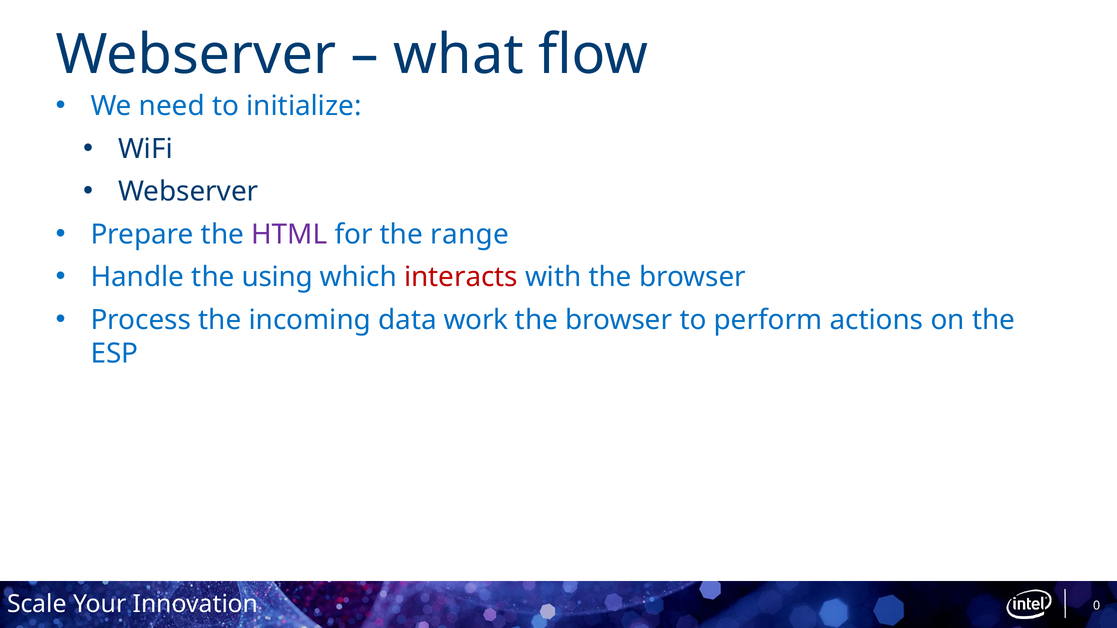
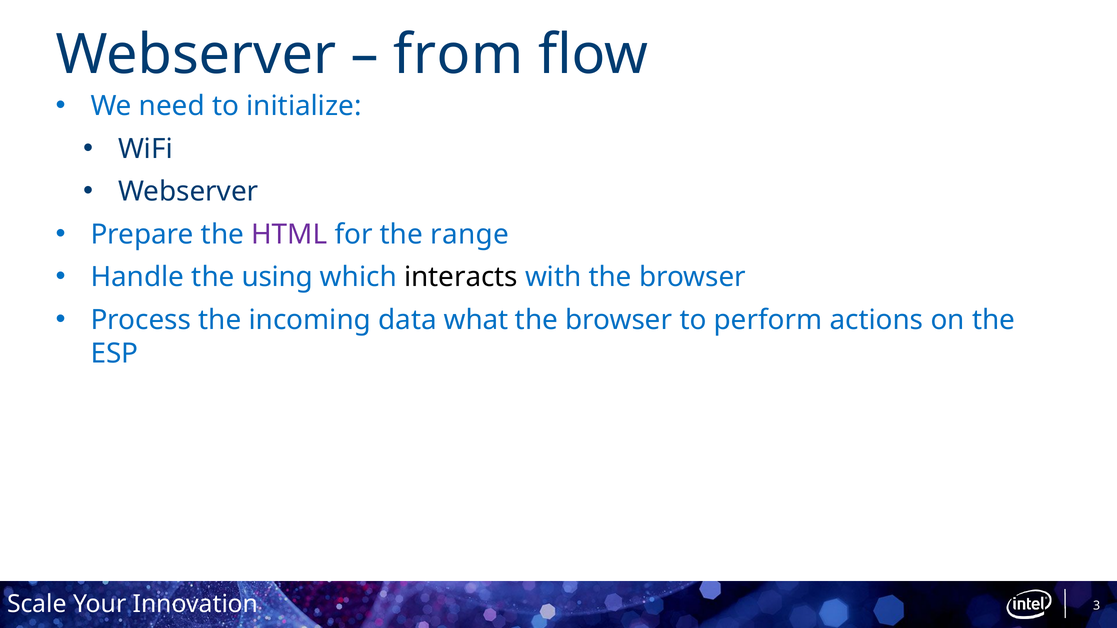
what: what -> from (458, 55)
interacts colour: red -> black (461, 277)
work: work -> what (476, 320)
0: 0 -> 3 (1097, 606)
